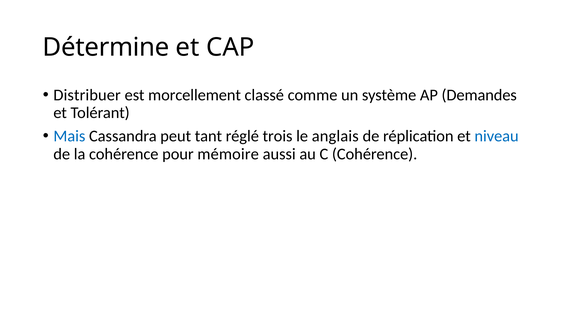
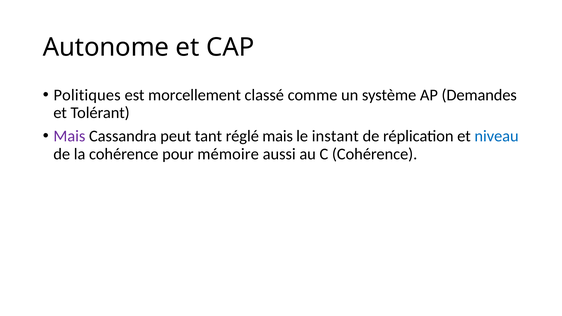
Détermine: Détermine -> Autonome (106, 47)
Distribuer: Distribuer -> Politiques (87, 95)
Mais colour: blue -> purple (69, 136)
réglé trois: trois -> mais (278, 136)
anglais: anglais -> instant (335, 136)
